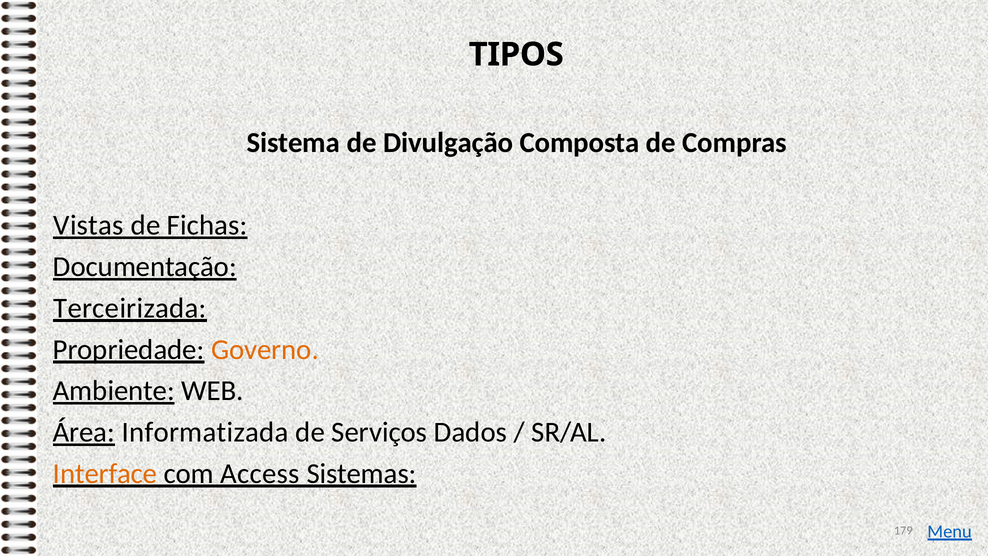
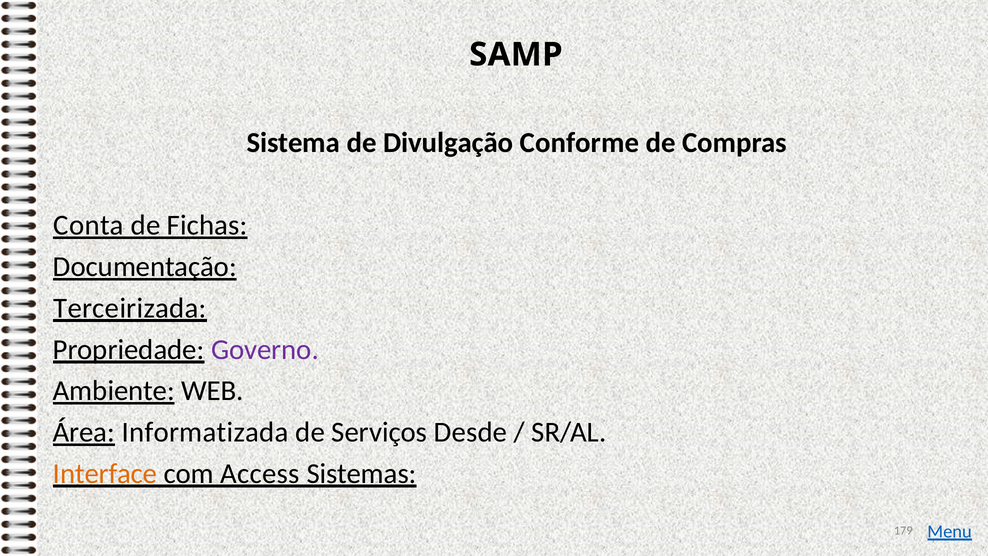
TIPOS: TIPOS -> SAMP (516, 55)
Composta: Composta -> Conforme (579, 143)
Vistas: Vistas -> Conta (89, 225)
Governo colour: orange -> purple (265, 349)
Dados: Dados -> Desde (470, 432)
